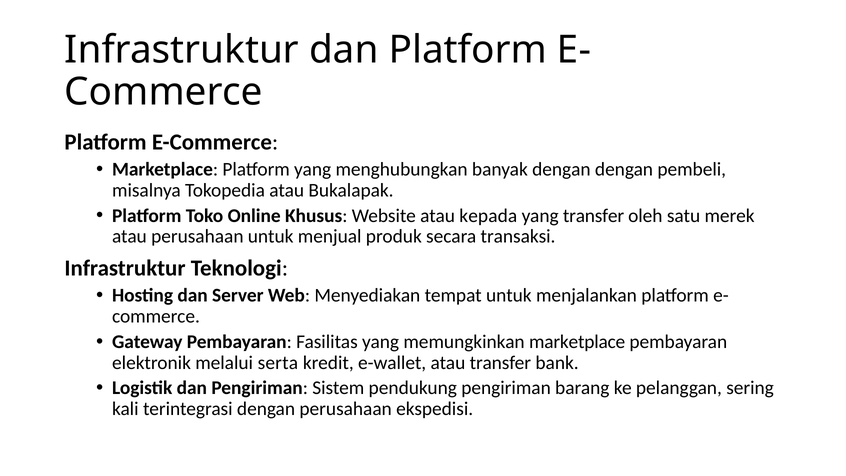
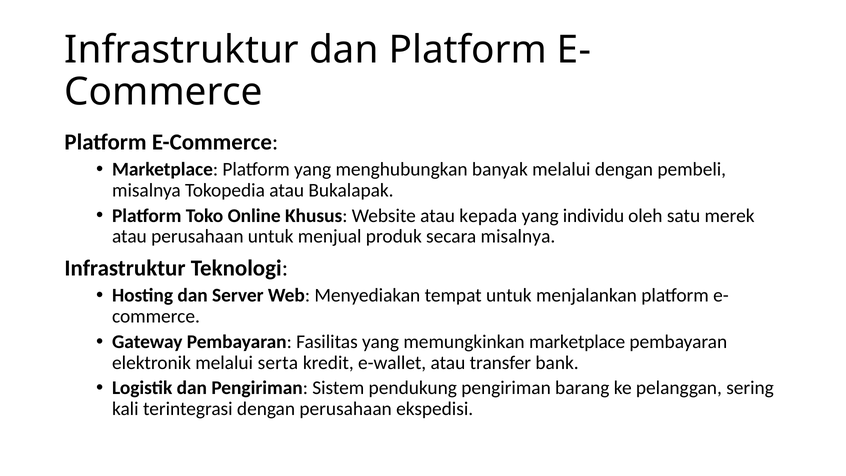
banyak dengan: dengan -> melalui (561, 169)
yang transfer: transfer -> individu (594, 216)
secara transaksi: transaksi -> misalnya (518, 237)
